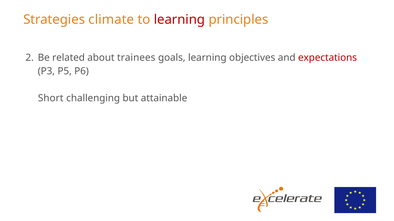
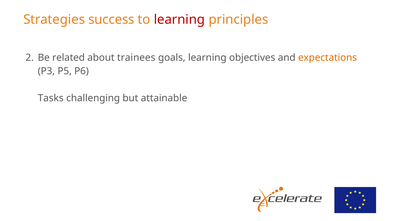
climate: climate -> success (111, 20)
expectations colour: red -> orange (328, 58)
Short: Short -> Tasks (51, 98)
